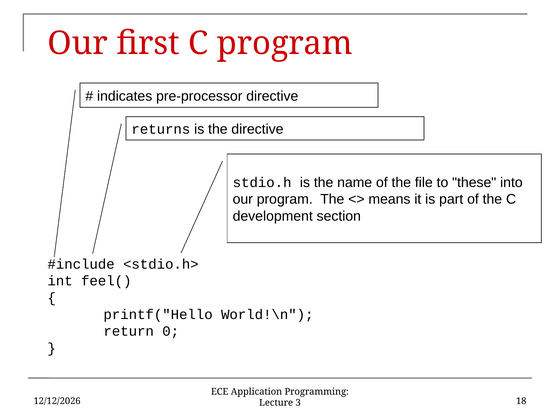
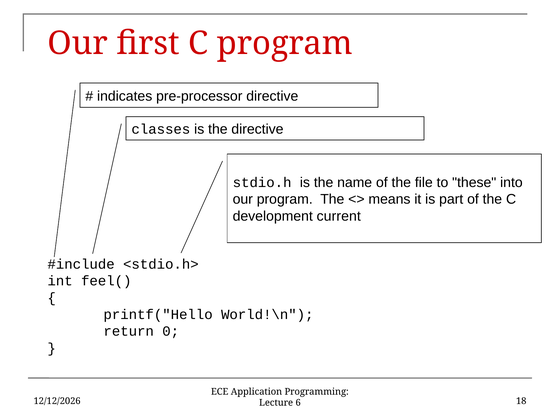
returns: returns -> classes (161, 129)
section: section -> current (339, 216)
3: 3 -> 6 (298, 403)
